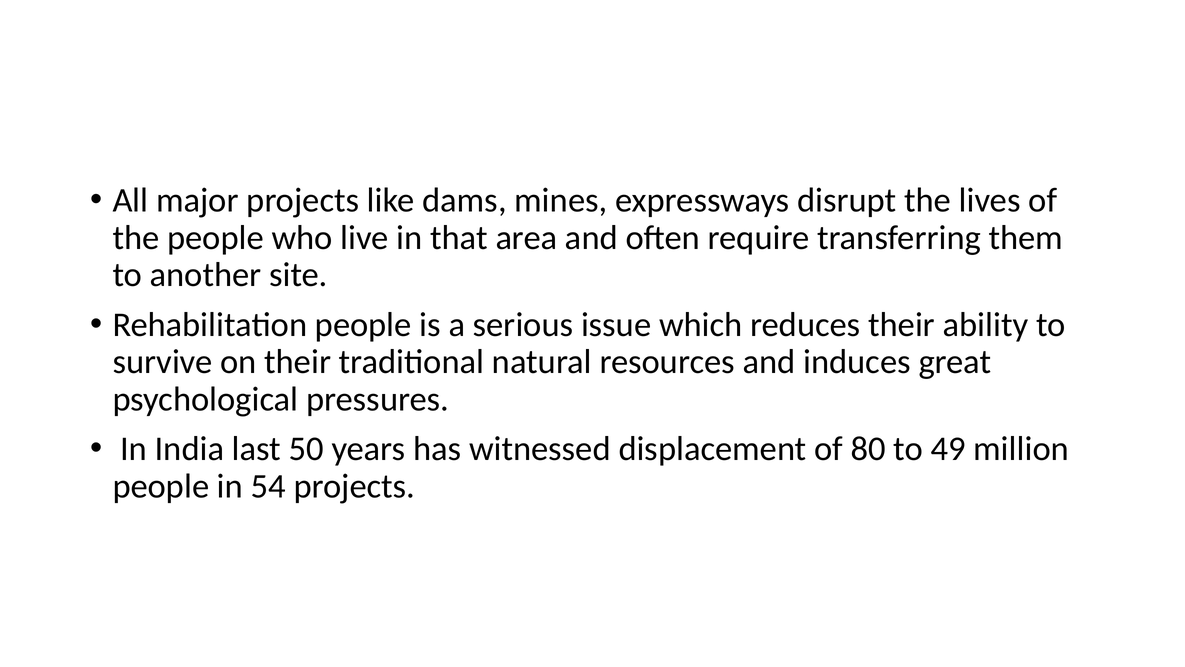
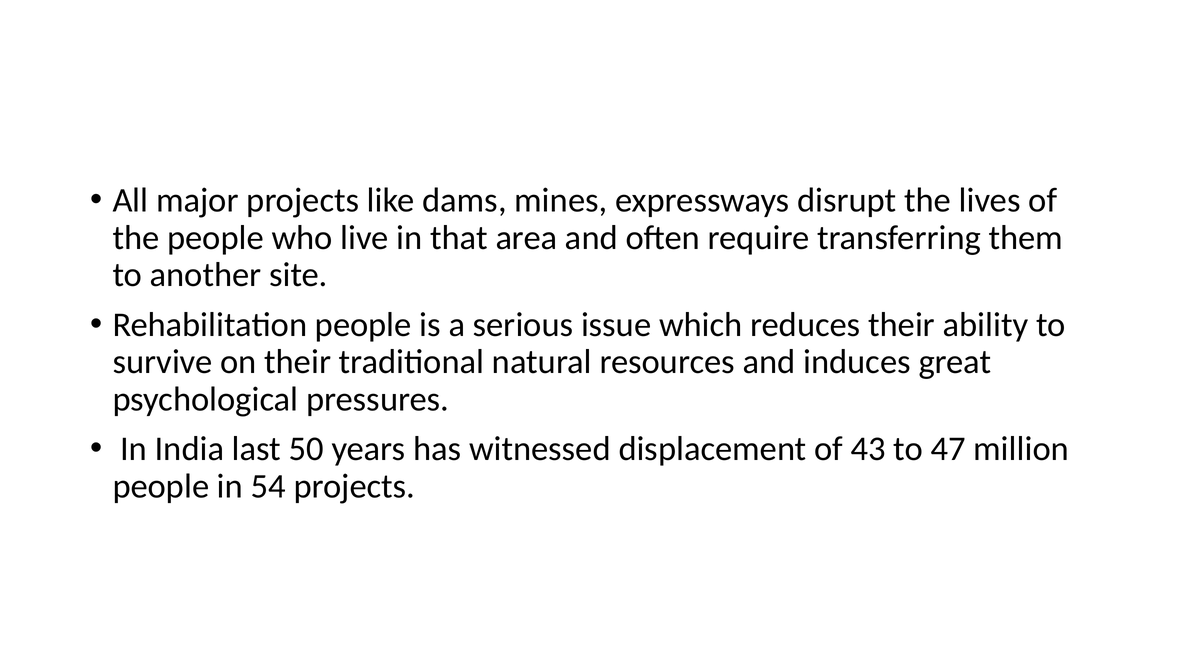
80: 80 -> 43 (868, 449)
49: 49 -> 47 (948, 449)
